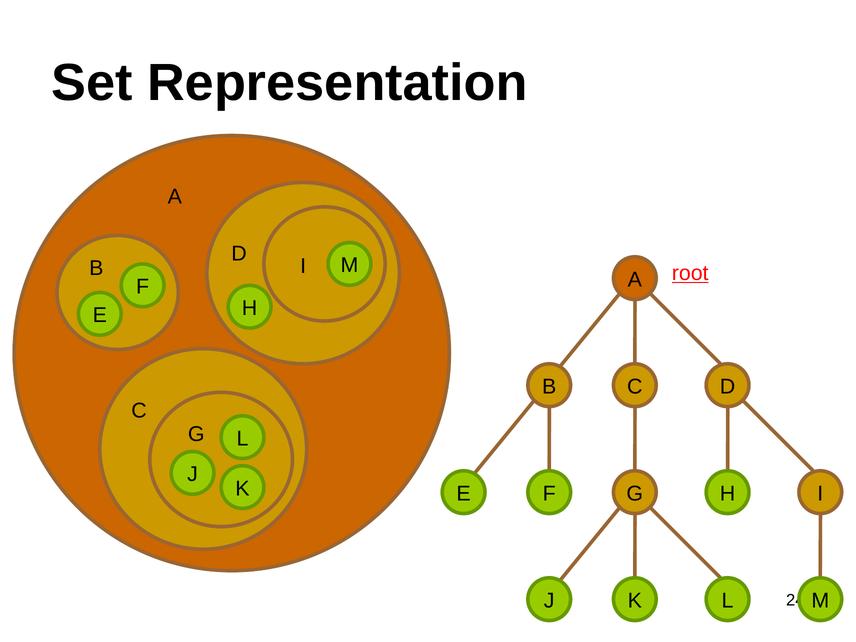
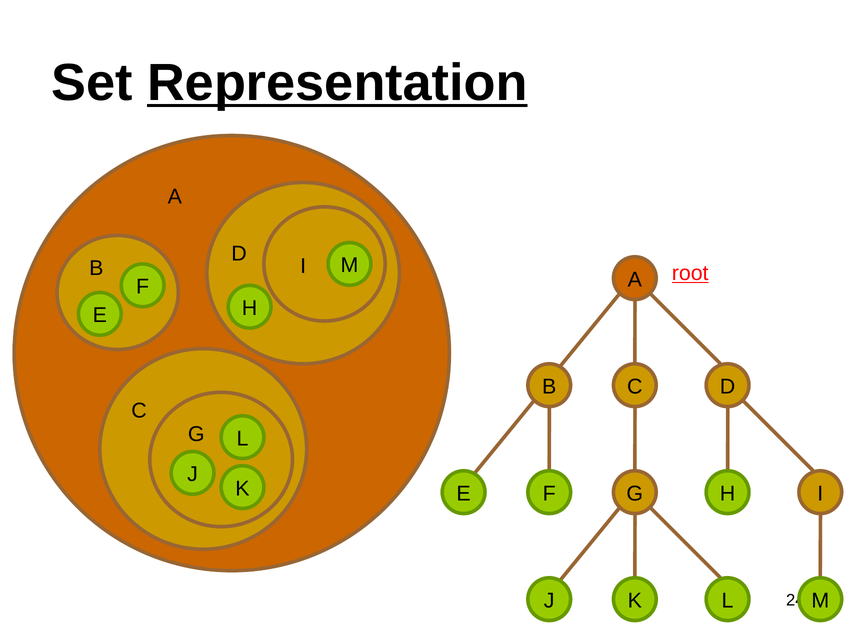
Representation underline: none -> present (337, 83)
